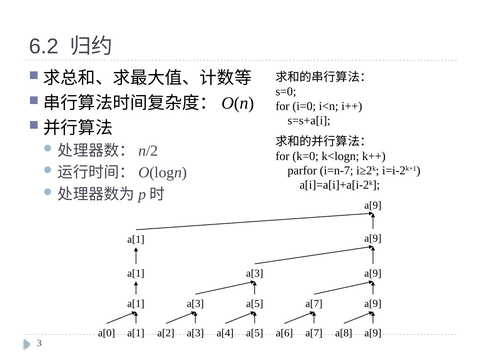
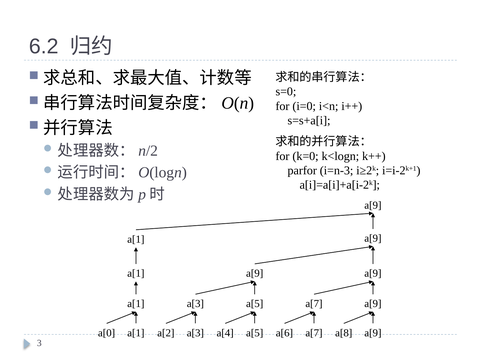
i=n-7: i=n-7 -> i=n-3 (337, 170)
a[3: a[3 -> a[9 (255, 273)
